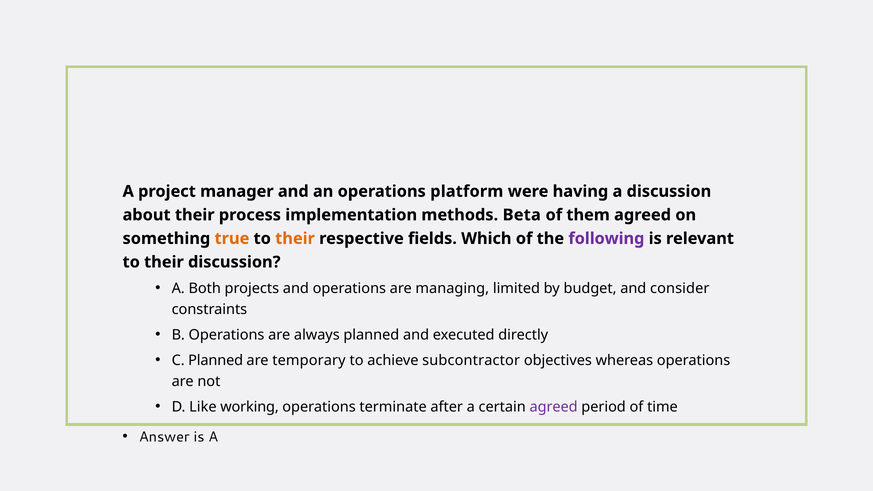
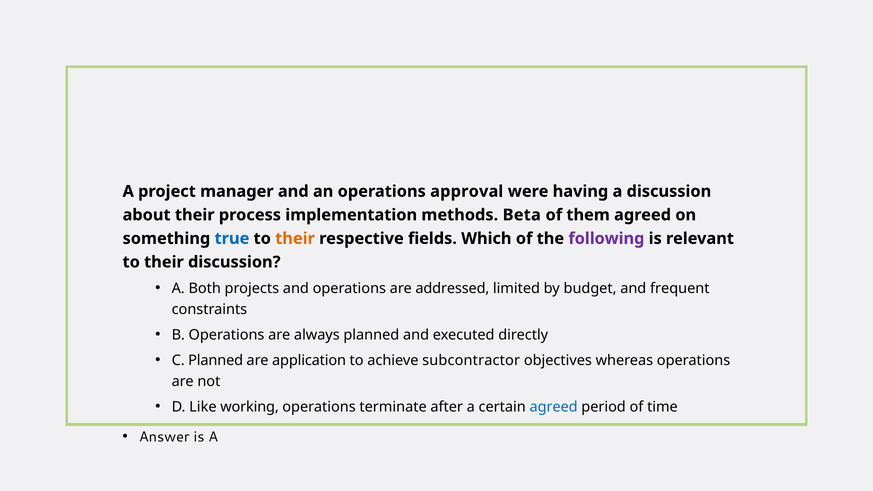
platform: platform -> approval (467, 191)
true colour: orange -> blue (232, 239)
managing: managing -> addressed (452, 289)
consider: consider -> frequent (680, 289)
temporary: temporary -> application (309, 360)
agreed colour: purple -> blue (554, 407)
